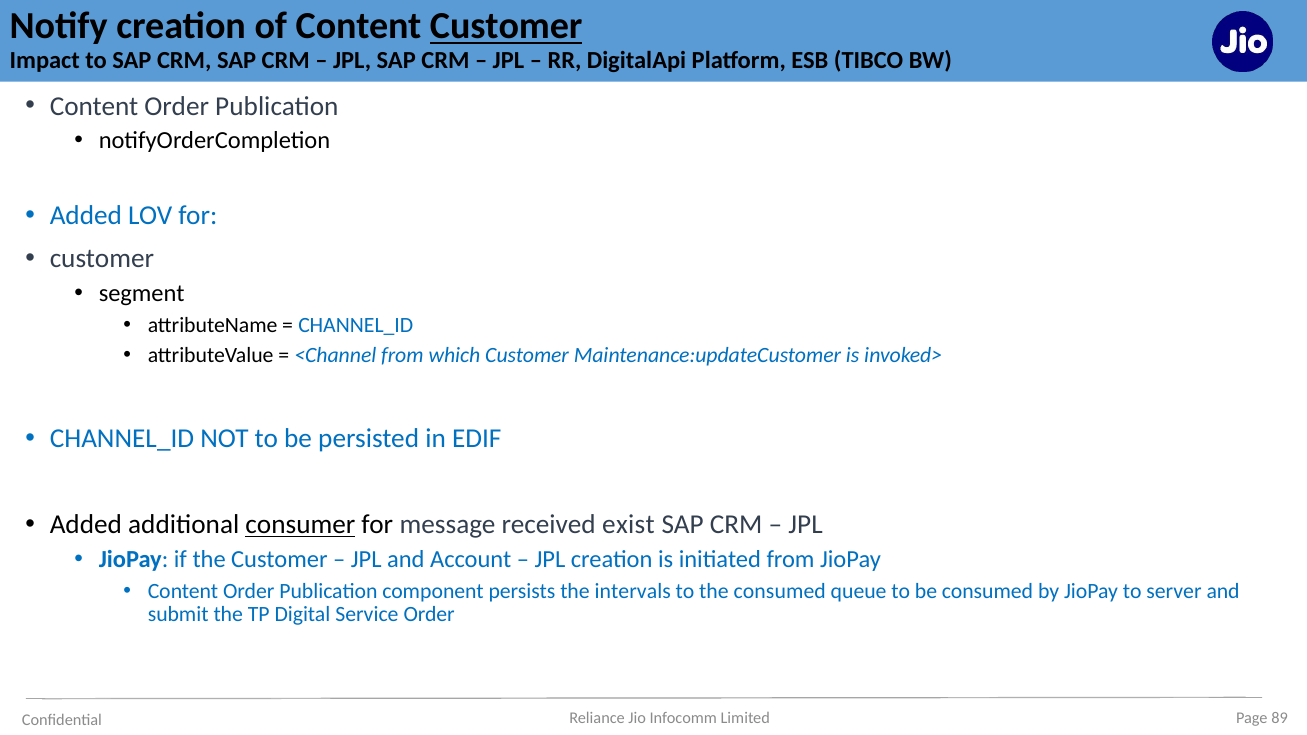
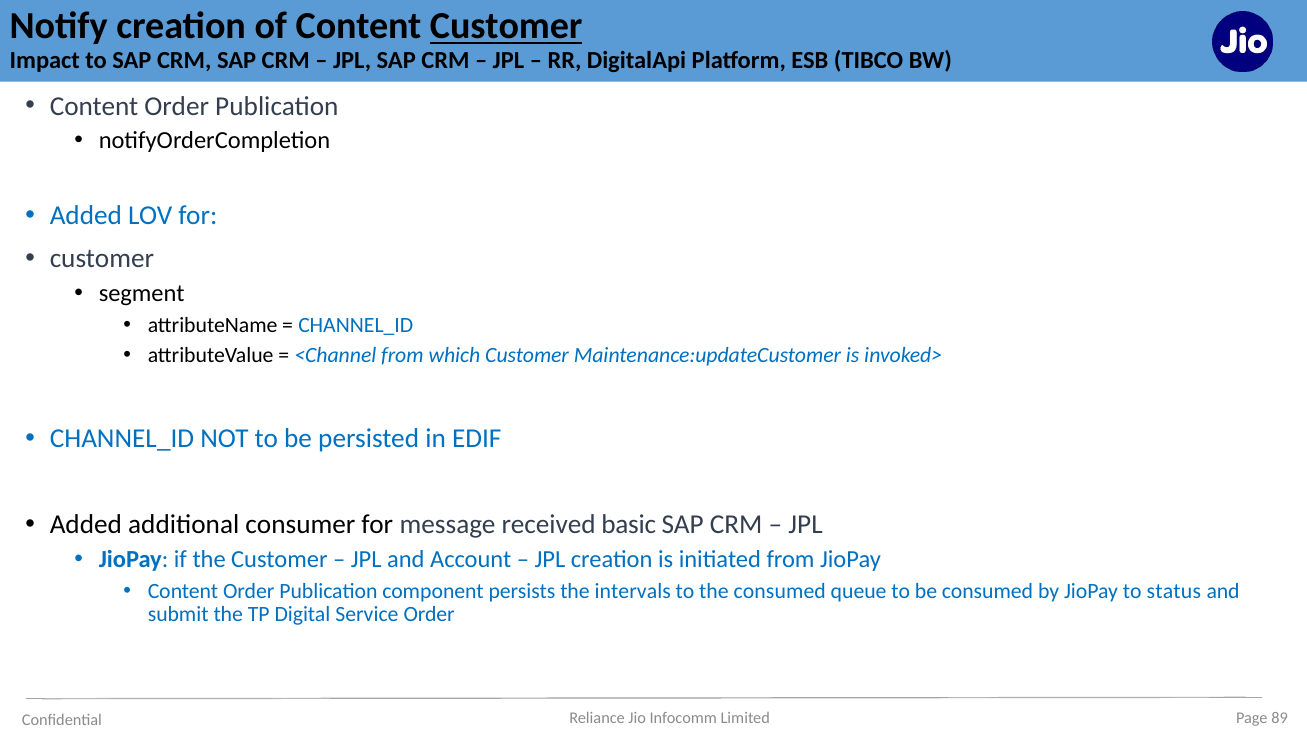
consumer underline: present -> none (300, 525)
exist: exist -> basic (629, 525)
server: server -> status (1174, 591)
